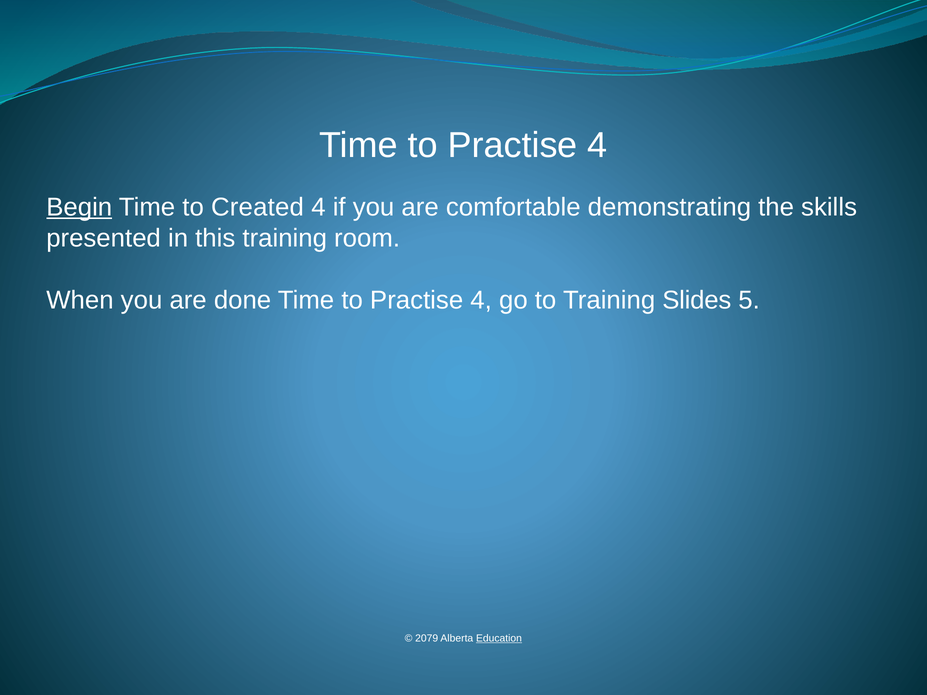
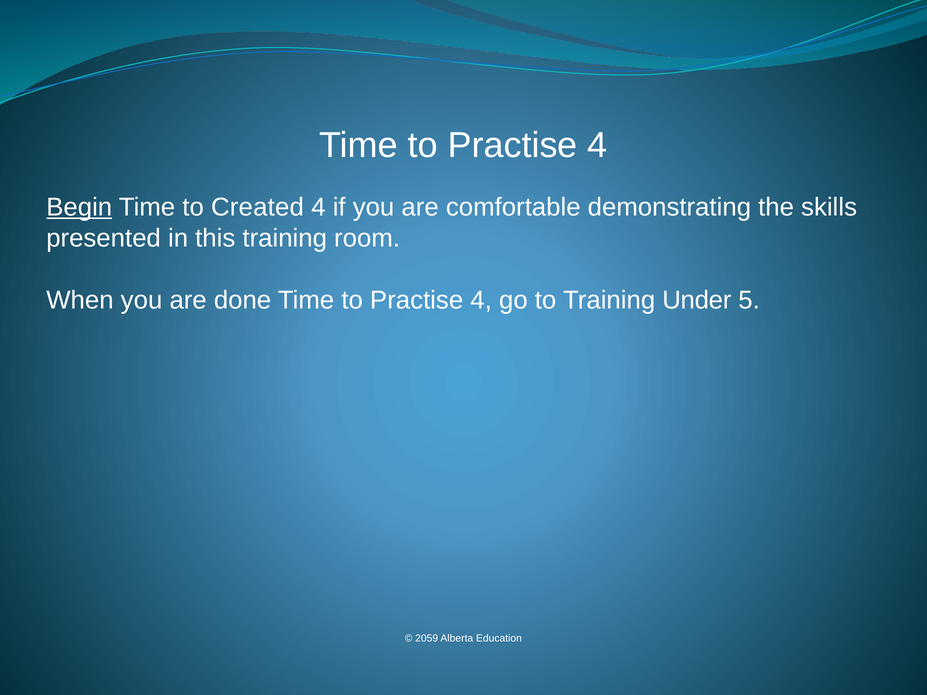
Slides: Slides -> Under (697, 300)
2079: 2079 -> 2059 (427, 638)
Education underline: present -> none (499, 638)
